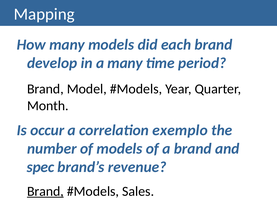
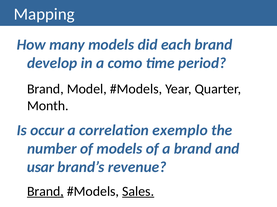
a many: many -> como (125, 63)
spec: spec -> usar (41, 168)
Sales underline: none -> present (138, 192)
